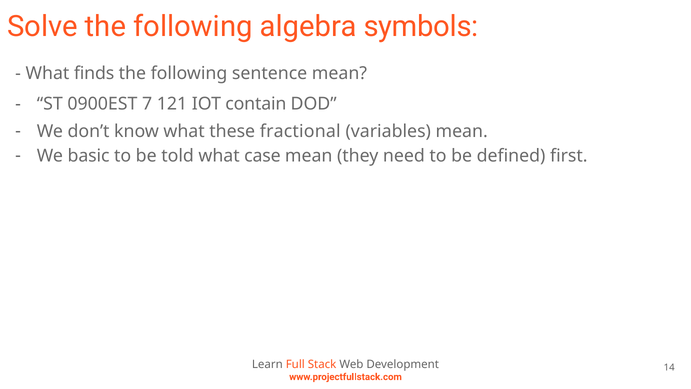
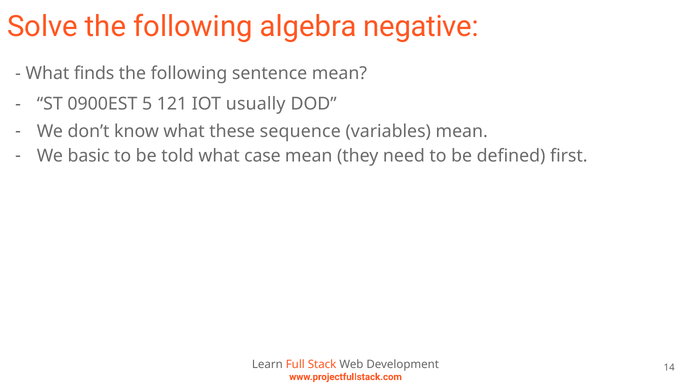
symbols: symbols -> negative (421, 27)
7: 7 -> 5 (147, 104)
contain: contain -> usually (256, 104)
fractional: fractional -> sequence (300, 131)
